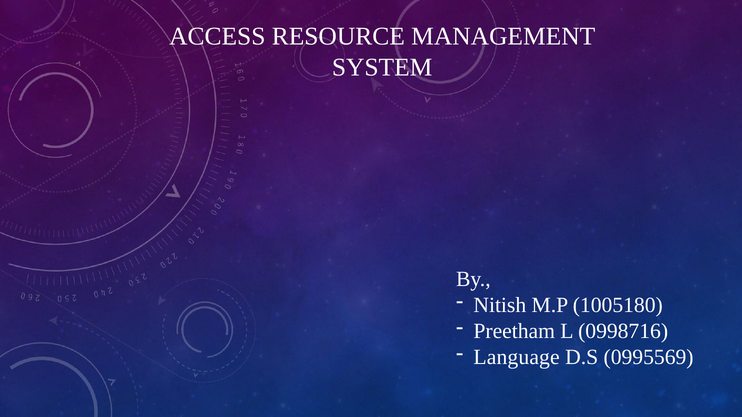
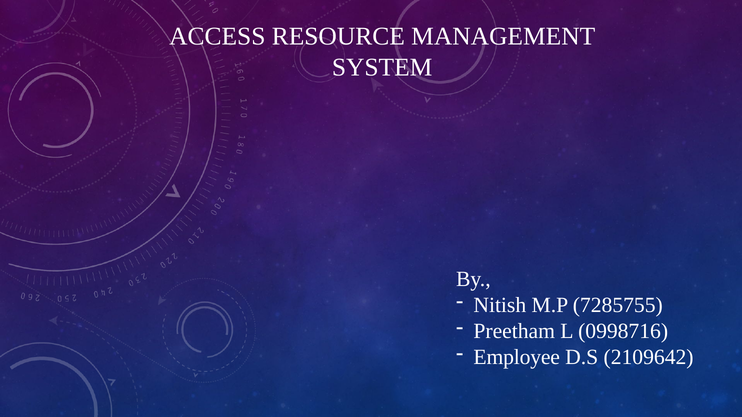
1005180: 1005180 -> 7285755 (618, 305)
Language: Language -> Employee (517, 357)
0995569: 0995569 -> 2109642 (649, 357)
